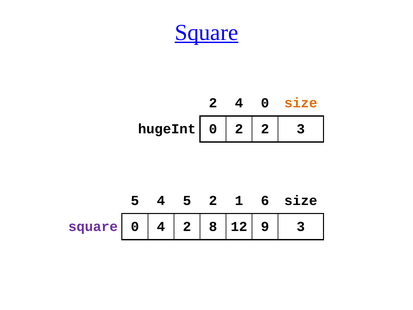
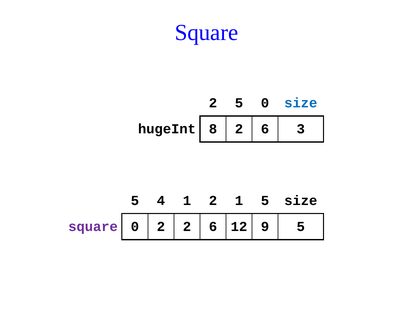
Square underline: present -> none (206, 33)
2 4: 4 -> 5 (239, 103)
size colour: orange -> blue (301, 103)
hugeInt 0: 0 -> 8 (213, 129)
2: 2 -> 6 (265, 129)
4 5: 5 -> 1 (187, 200)
1 6: 6 -> 5 (265, 200)
0 4: 4 -> 2 (161, 226)
8: 8 -> 6 (213, 226)
9 3: 3 -> 5 (301, 226)
